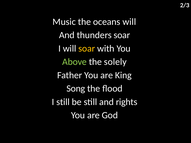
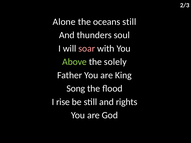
Music: Music -> Alone (64, 22)
oceans will: will -> still (129, 22)
thunders soar: soar -> soul (122, 35)
soar colour: yellow -> pink (87, 49)
I still: still -> rise (63, 102)
